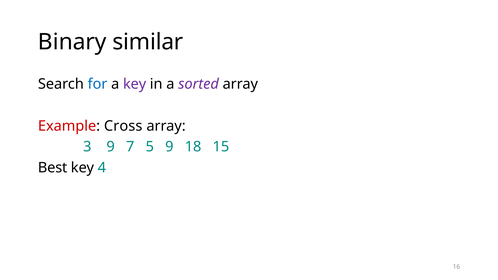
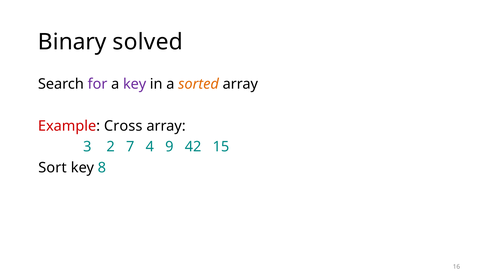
similar: similar -> solved (148, 42)
for colour: blue -> purple (98, 84)
sorted colour: purple -> orange (199, 84)
3 9: 9 -> 2 (111, 147)
5: 5 -> 4 (150, 147)
18: 18 -> 42 (193, 147)
Best: Best -> Sort (52, 168)
4: 4 -> 8 (102, 168)
